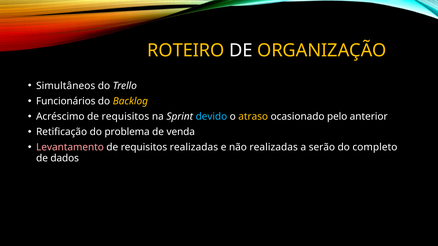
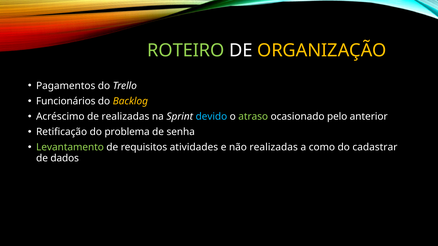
ROTEIRO colour: yellow -> light green (186, 51)
Simultâneos: Simultâneos -> Pagamentos (66, 86)
Acréscimo de requisitos: requisitos -> realizadas (125, 117)
atraso colour: yellow -> light green (253, 117)
venda: venda -> senha (181, 132)
Levantamento colour: pink -> light green (70, 147)
requisitos realizadas: realizadas -> atividades (194, 147)
serão: serão -> como (322, 147)
completo: completo -> cadastrar (375, 147)
